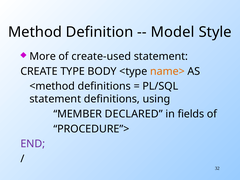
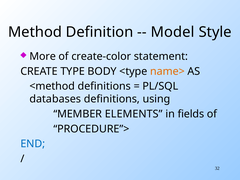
create-used: create-used -> create-color (101, 56)
statement: statement -> databases (55, 99)
DECLARED: DECLARED -> ELEMENTS (134, 114)
END colour: purple -> blue (33, 144)
